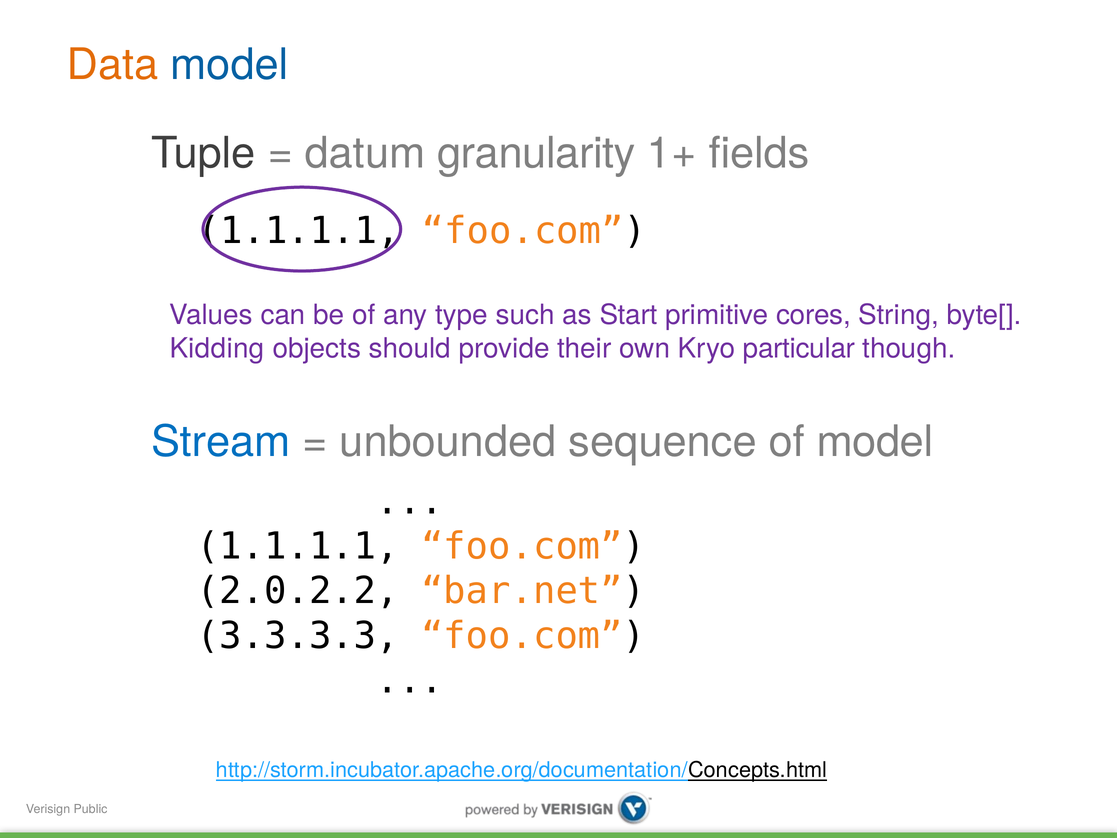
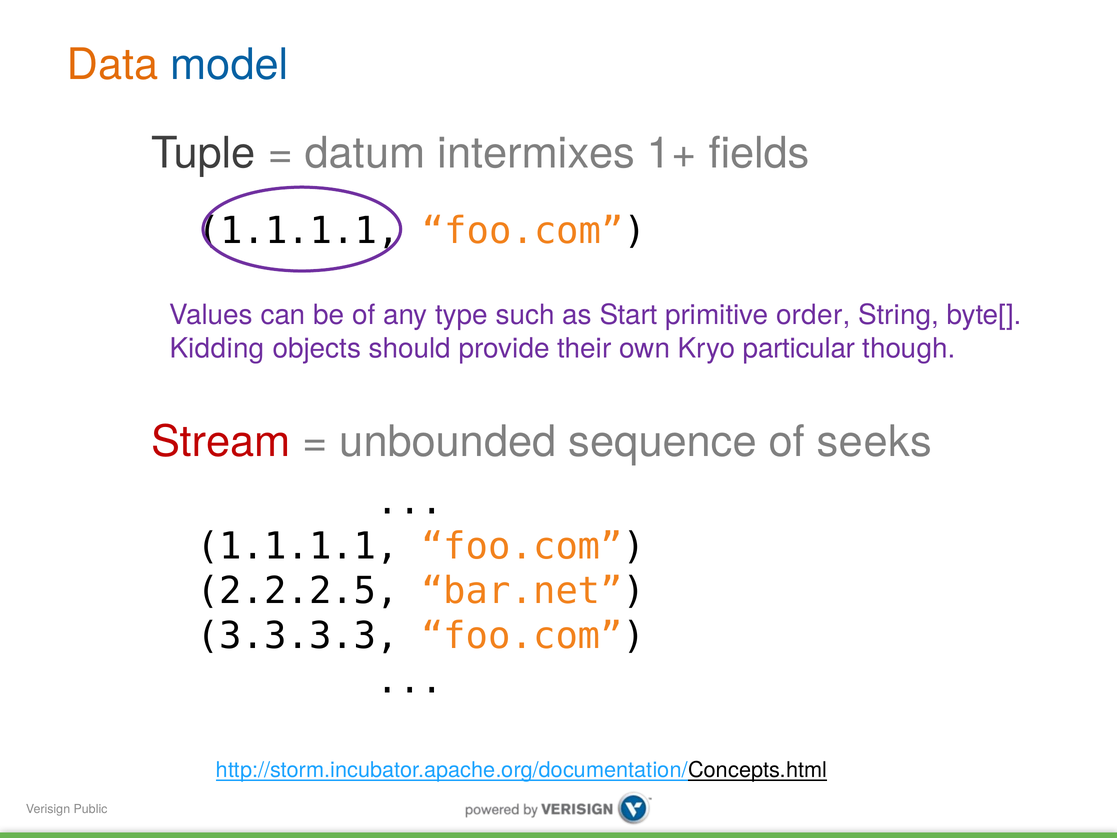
granularity: granularity -> intermixes (536, 153)
cores: cores -> order (813, 315)
Stream colour: blue -> red (221, 442)
of model: model -> seeks (874, 442)
2.0.2.2: 2.0.2.2 -> 2.2.2.5 (298, 591)
